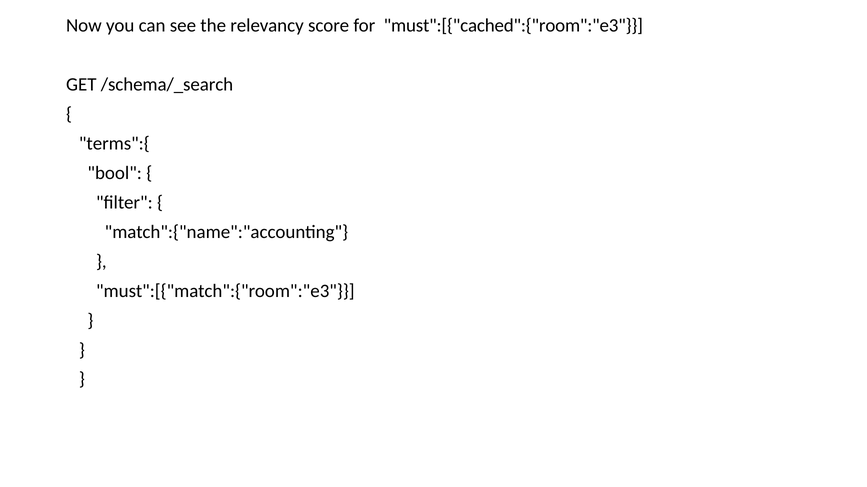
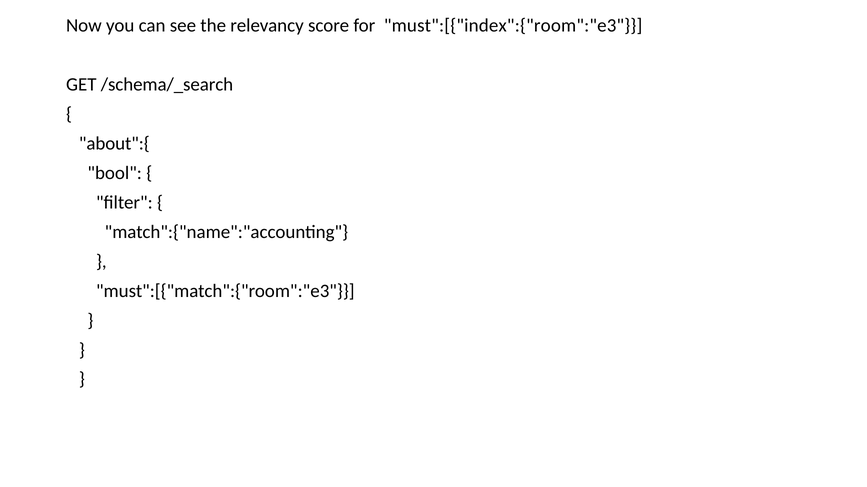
must":[{"cached":{"room":"e3: must":[{"cached":{"room":"e3 -> must":[{"index":{"room":"e3 (513, 26)
terms":{: terms":{ -> about":{ (114, 144)
